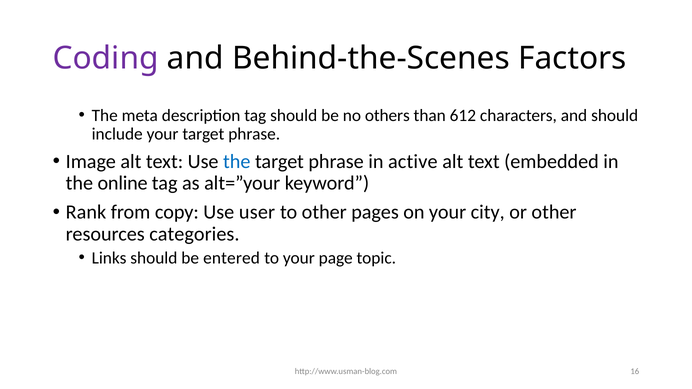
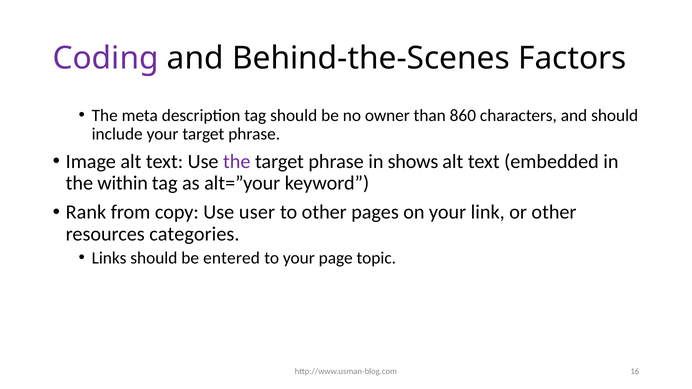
others: others -> owner (387, 115)
612: 612 -> 860 (463, 115)
the colour: blue -> purple (237, 162)
active: active -> shows (413, 162)
online: online -> within (123, 183)
city: city -> link (488, 212)
